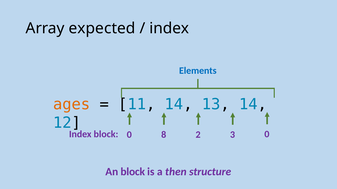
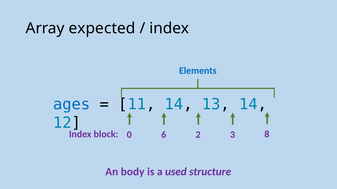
ages colour: orange -> blue (72, 105)
8: 8 -> 6 (164, 135)
3 0: 0 -> 8 (267, 135)
An block: block -> body (133, 172)
then: then -> used (176, 172)
